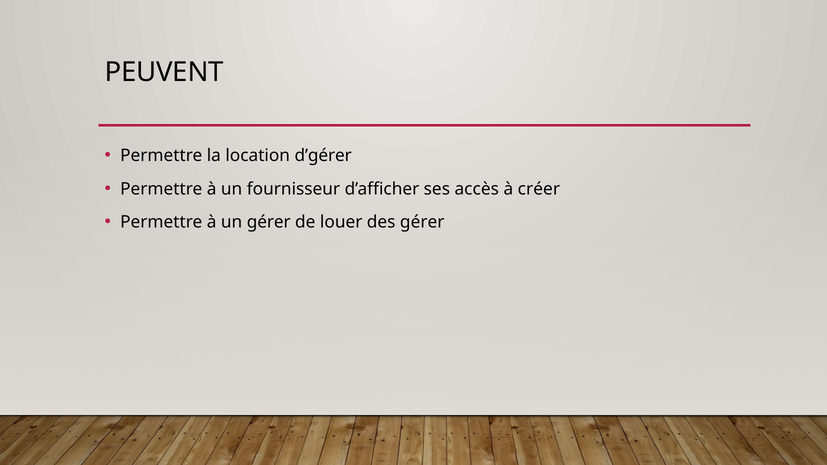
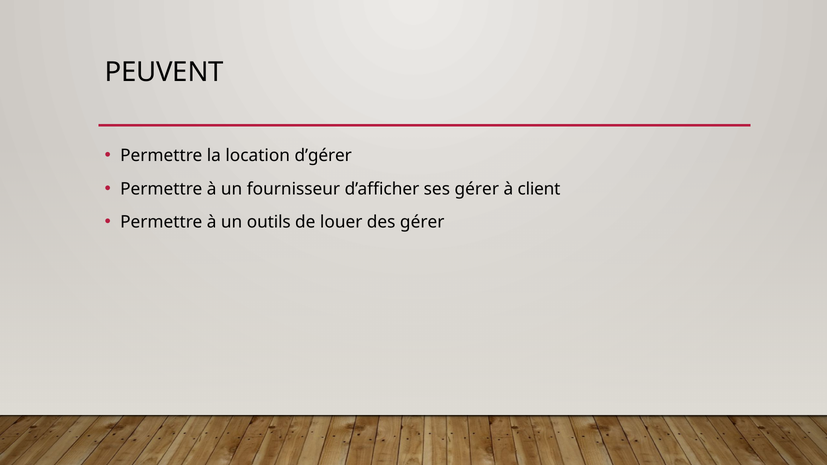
ses accès: accès -> gérer (477, 189)
créer: créer -> client (539, 189)
un gérer: gérer -> outils (269, 222)
